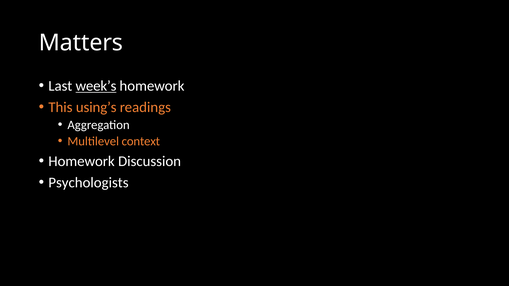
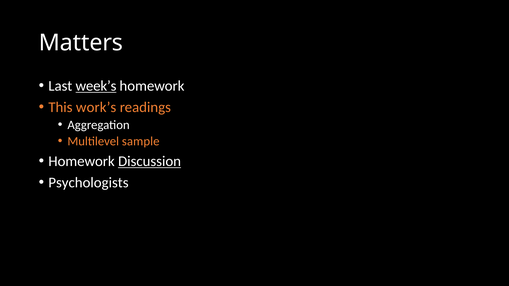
using’s: using’s -> work’s (96, 107)
context: context -> sample (141, 141)
Discussion underline: none -> present (150, 162)
